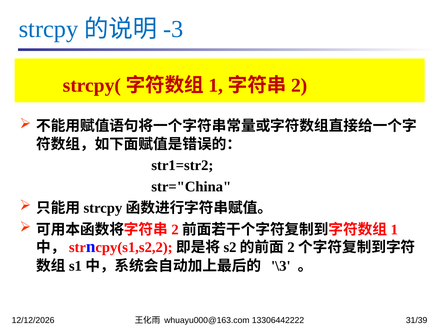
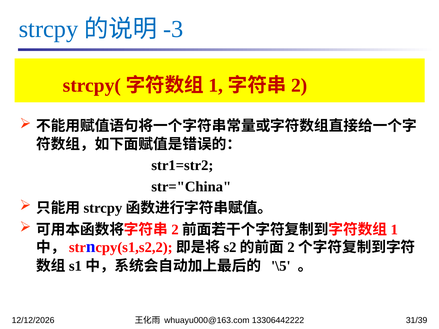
\3: \3 -> \5 (281, 266)
